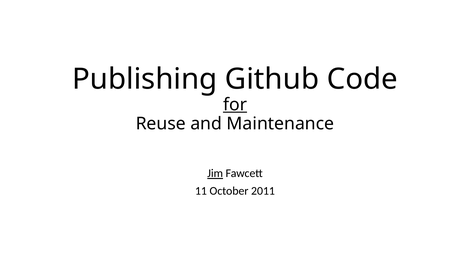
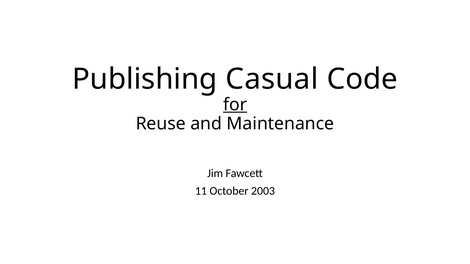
Github: Github -> Casual (272, 79)
Jim underline: present -> none (215, 174)
2011: 2011 -> 2003 (263, 191)
